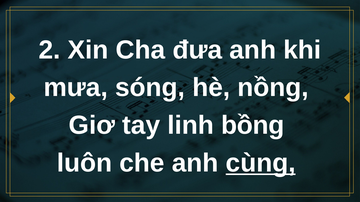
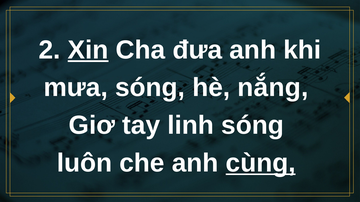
Xin underline: none -> present (88, 50)
nồng: nồng -> nắng (273, 88)
linh bồng: bồng -> sóng (253, 126)
